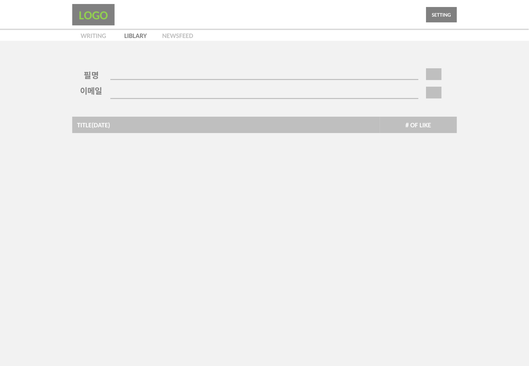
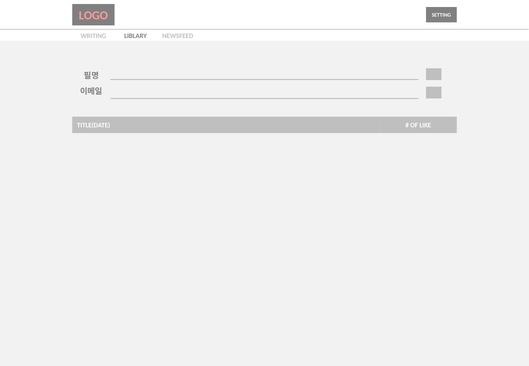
LOGO colour: light green -> pink (93, 16)
